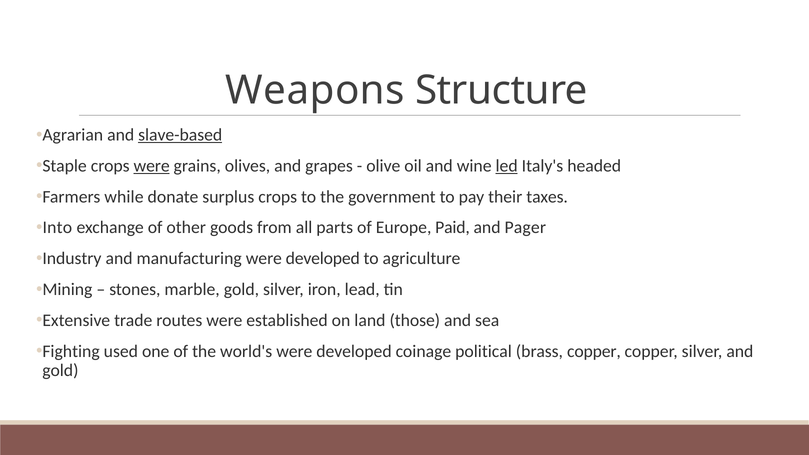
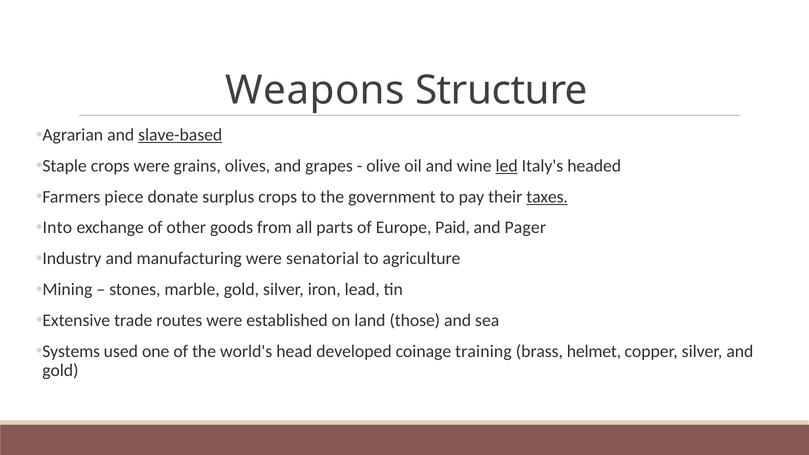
were underline: present -> none (152, 166)
while: while -> piece (124, 197)
taxes underline: none -> present (547, 197)
manufacturing were developed: developed -> senatorial (323, 259)
Fighting: Fighting -> Systems (71, 351)
world's were: were -> head (294, 351)
political: political -> training (483, 351)
brass copper: copper -> helmet (594, 351)
